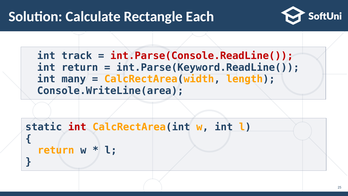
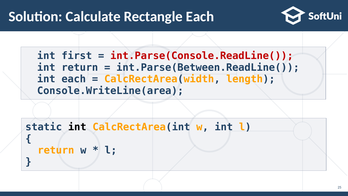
track: track -> first (77, 56)
int.Parse(Keyword.ReadLine(: int.Parse(Keyword.ReadLine( -> int.Parse(Between.ReadLine( (208, 67)
int many: many -> each (74, 79)
int colour: red -> black (77, 127)
